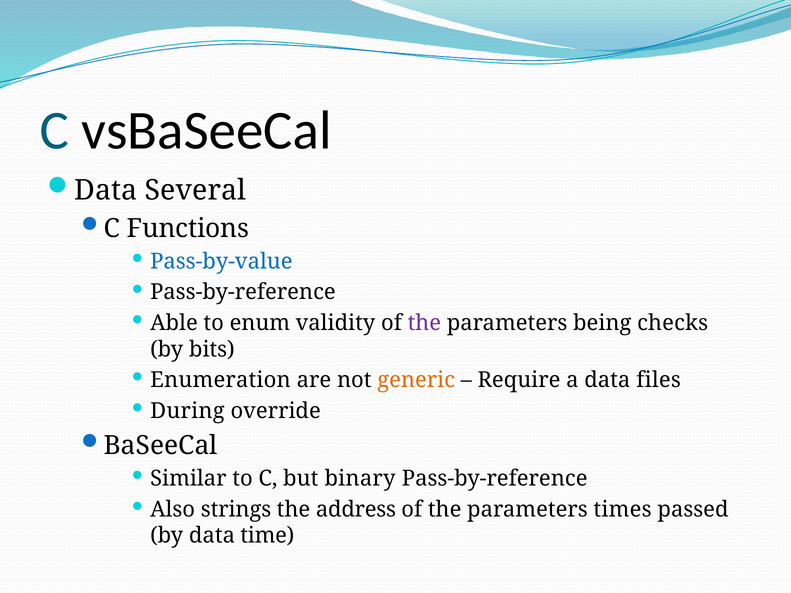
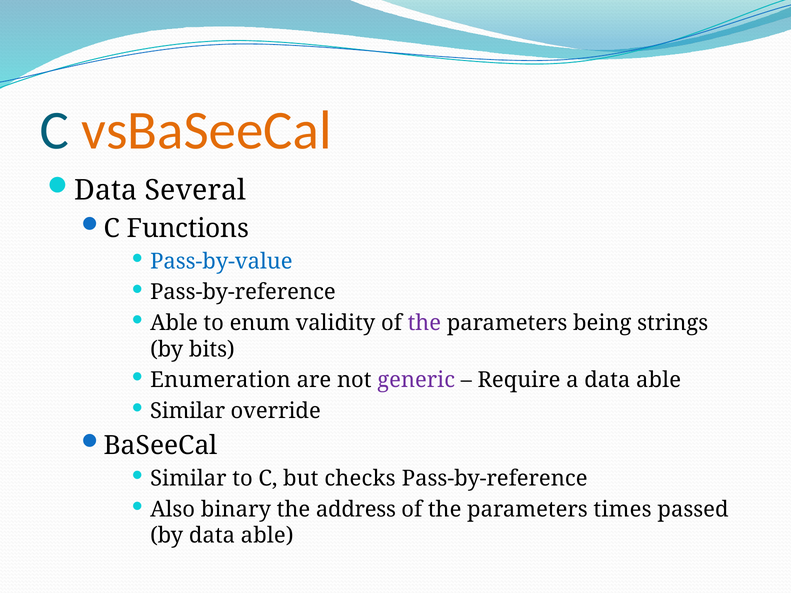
vsBaSeeCal colour: black -> orange (206, 131)
checks: checks -> strings (673, 323)
generic colour: orange -> purple (416, 380)
a data files: files -> able (659, 380)
During: During -> Similar (188, 411)
binary: binary -> checks (360, 479)
strings: strings -> binary (236, 509)
by data time: time -> able (267, 536)
